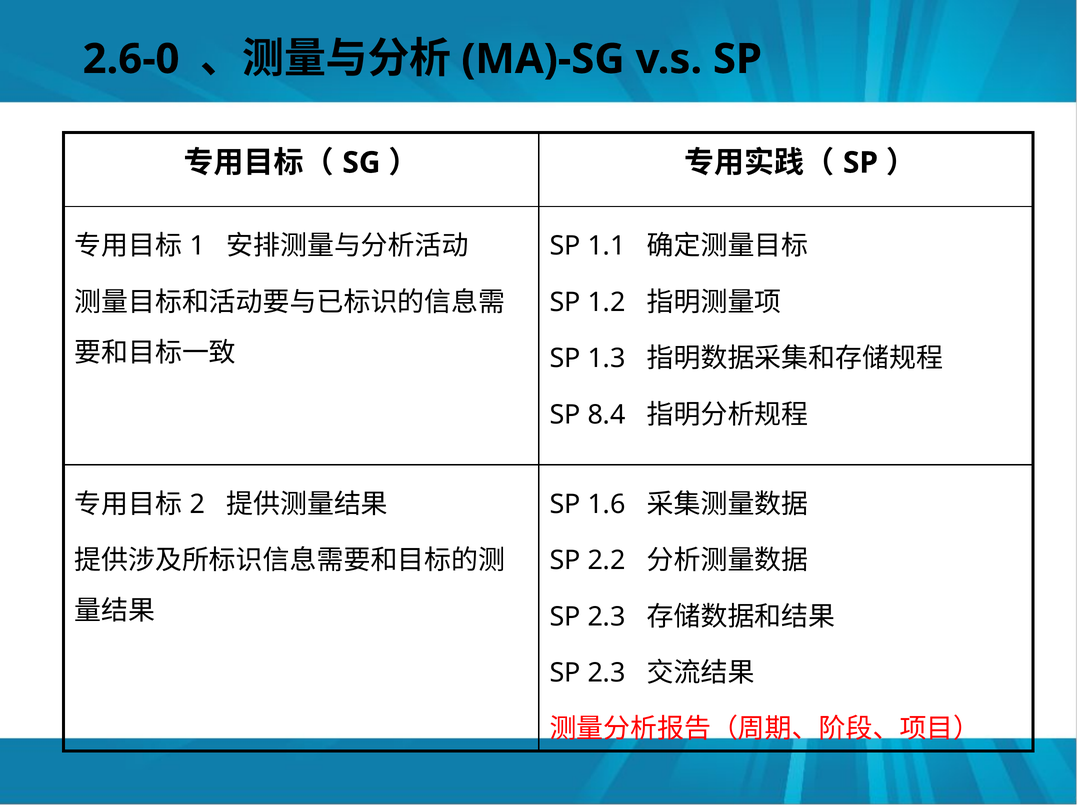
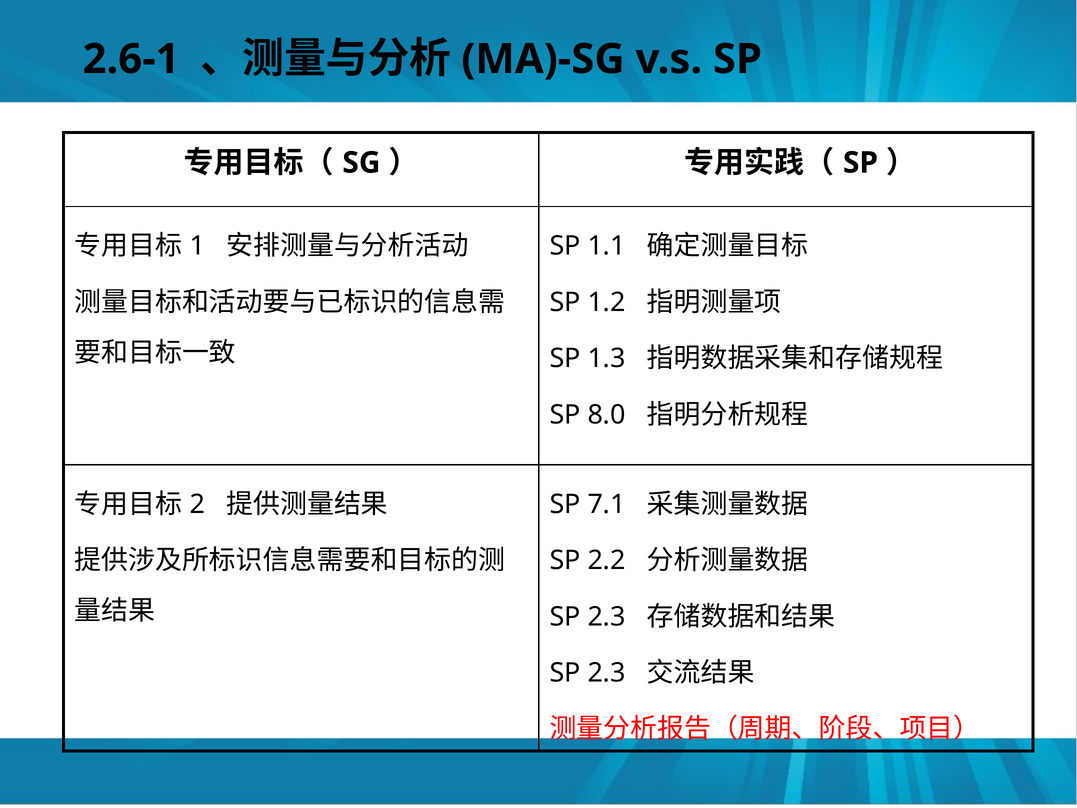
2.6-0: 2.6-0 -> 2.6-1 (131, 59)
8.4: 8.4 -> 8.0 (607, 415)
1.6: 1.6 -> 7.1 (607, 504)
